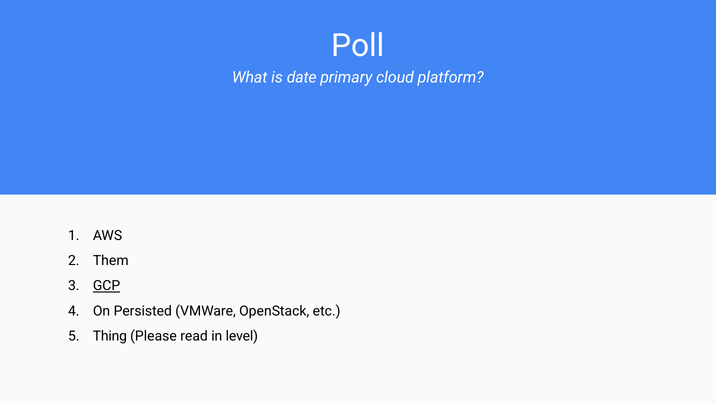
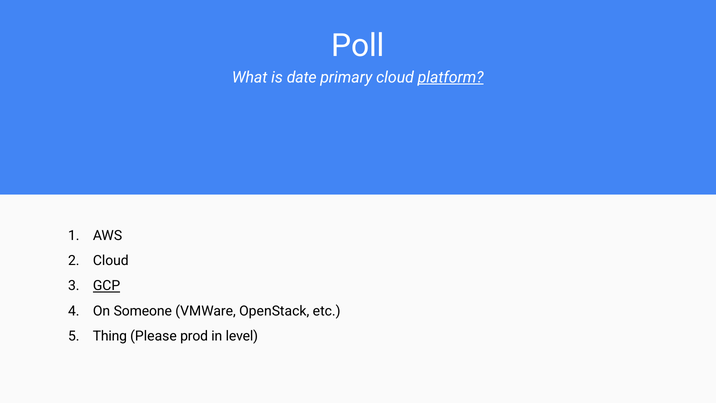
platform underline: none -> present (451, 77)
Them: Them -> Cloud (111, 261)
Persisted: Persisted -> Someone (143, 311)
read: read -> prod (194, 336)
